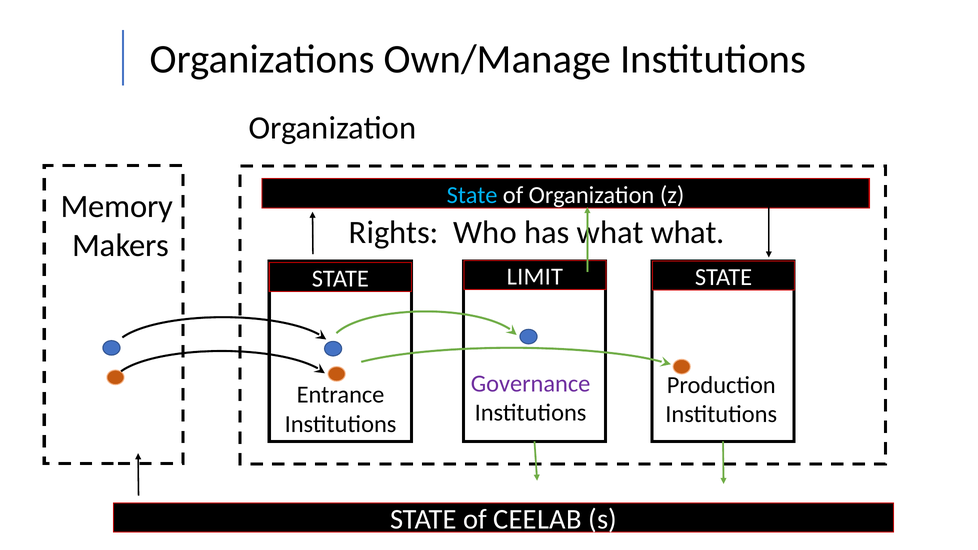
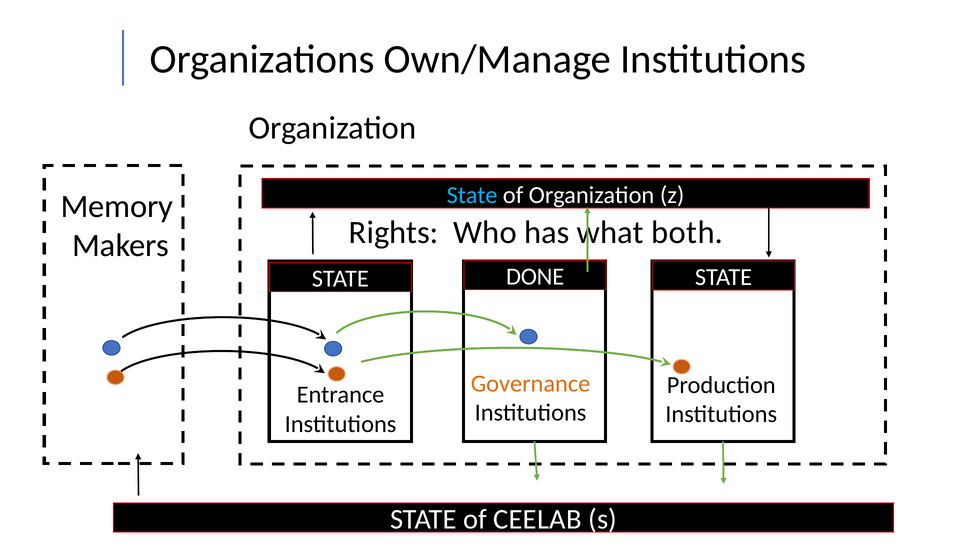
what what: what -> both (687, 232)
LIMIT: LIMIT -> DONE (535, 277)
Governance colour: purple -> orange (531, 384)
